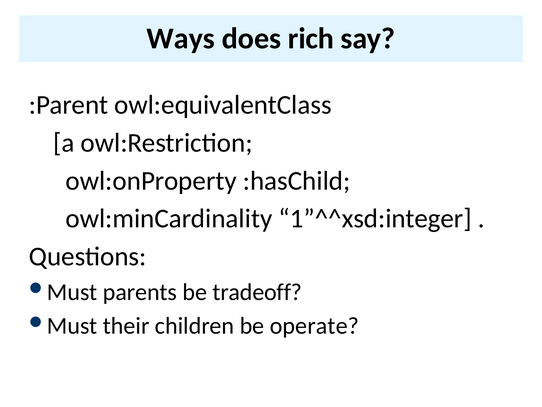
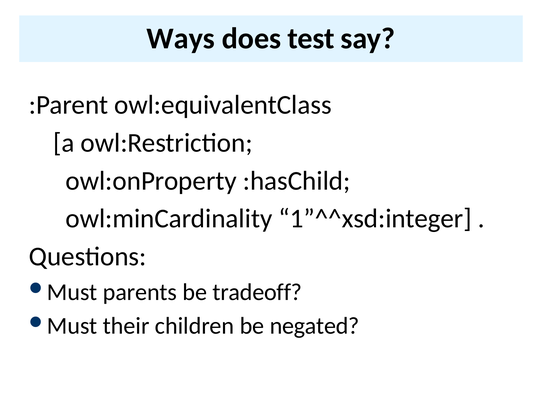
rich: rich -> test (311, 38)
operate: operate -> negated (315, 325)
